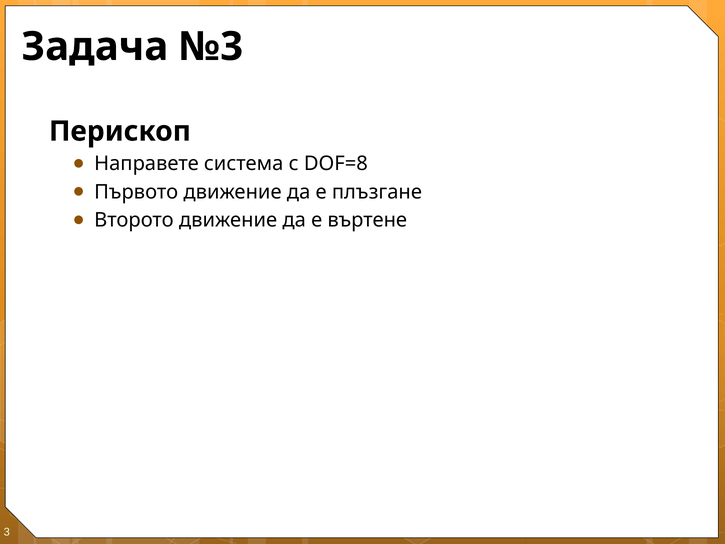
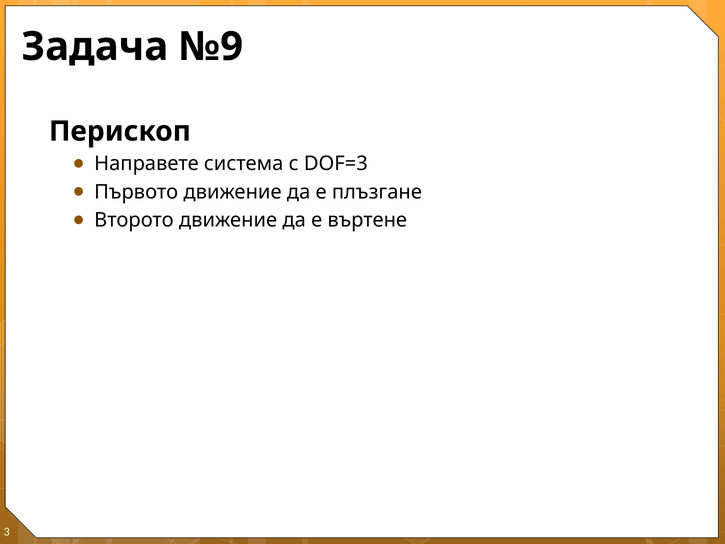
№3: №3 -> №9 (211, 47)
DOF=8: DOF=8 -> DOF=3 (336, 164)
